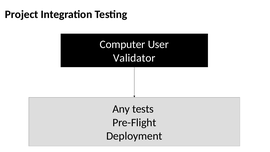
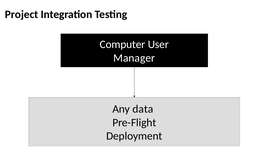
Validator: Validator -> Manager (134, 58)
tests: tests -> data (143, 109)
